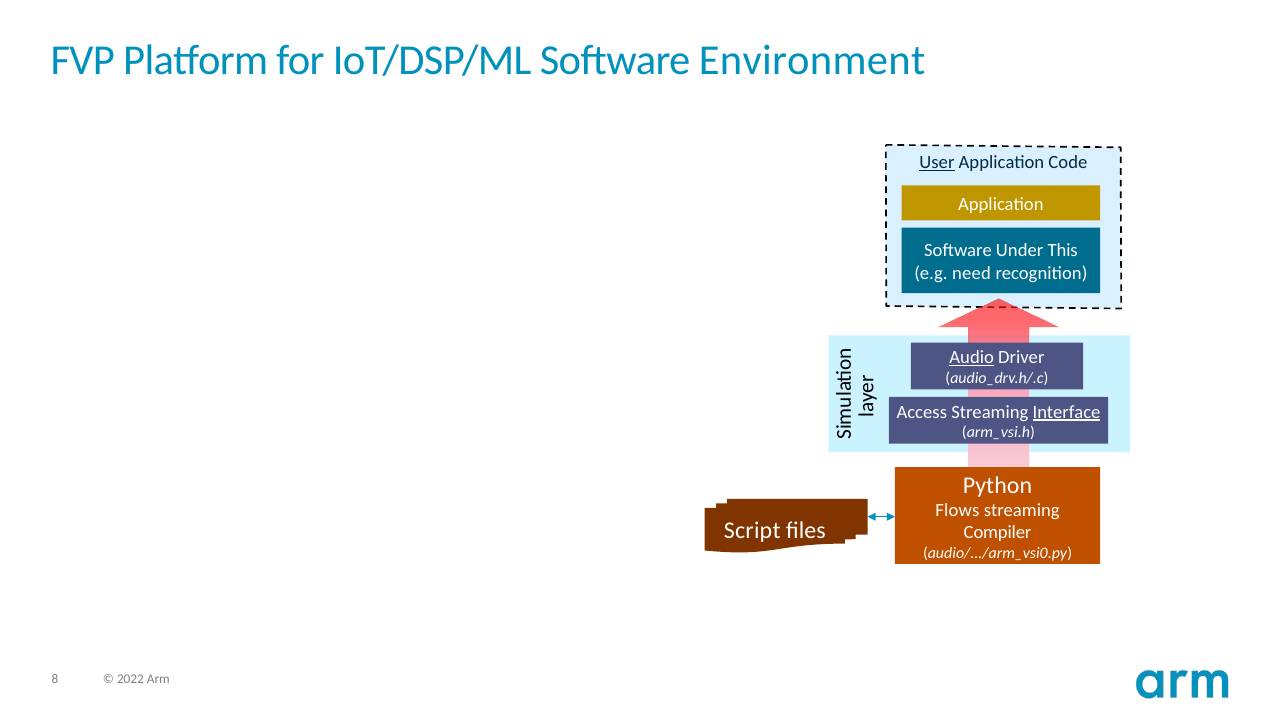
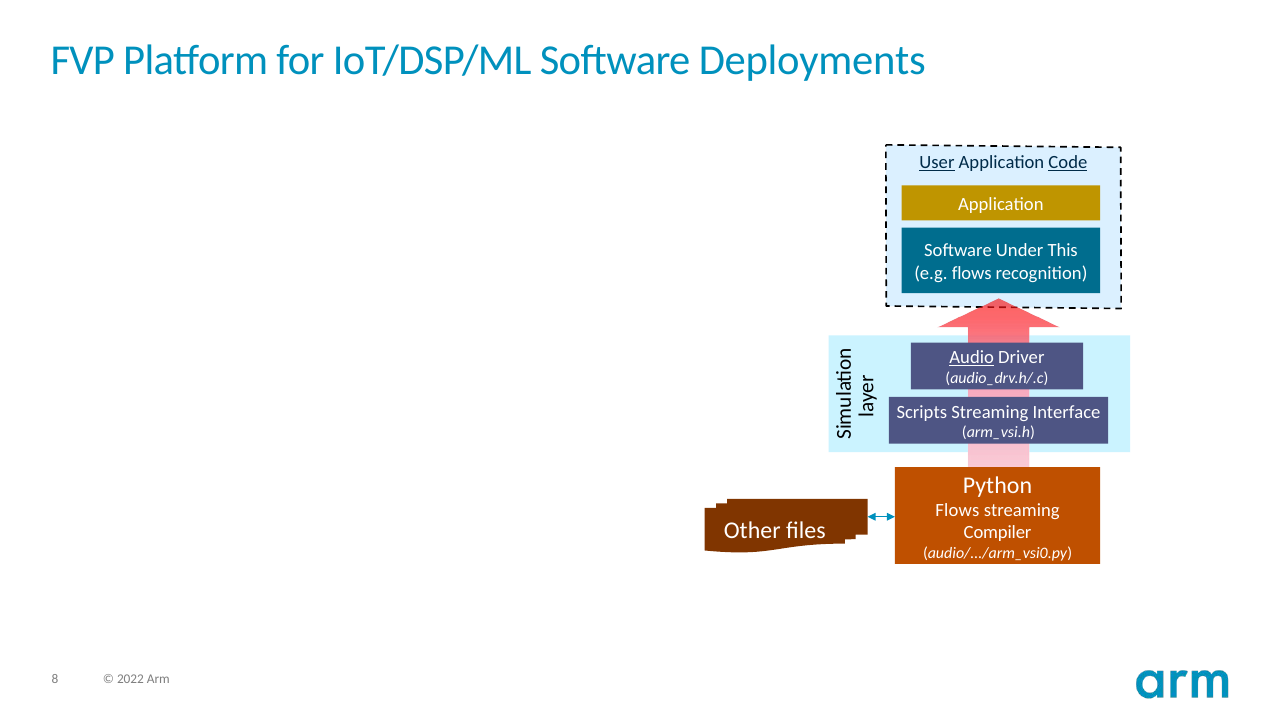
Environment: Environment -> Deployments (812, 61)
Code underline: none -> present (1068, 162)
e.g need: need -> flows (972, 273)
Access: Access -> Scripts (922, 412)
Interface underline: present -> none (1067, 412)
Script: Script -> Other (752, 531)
